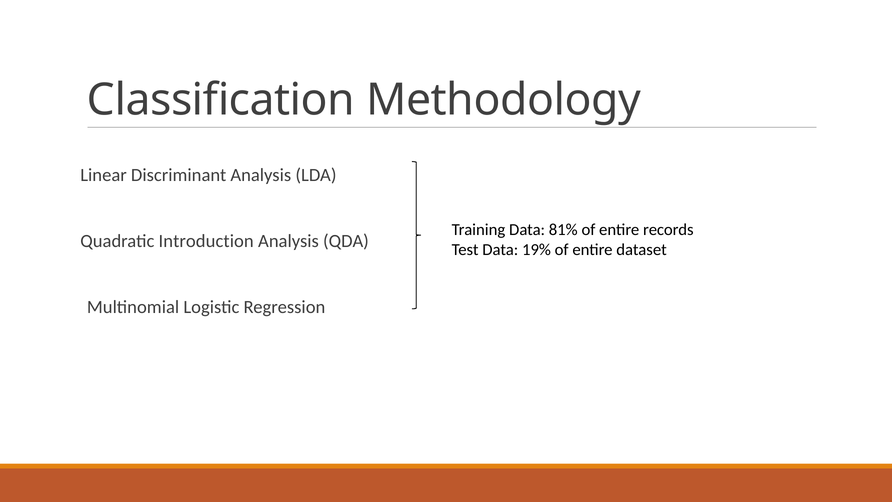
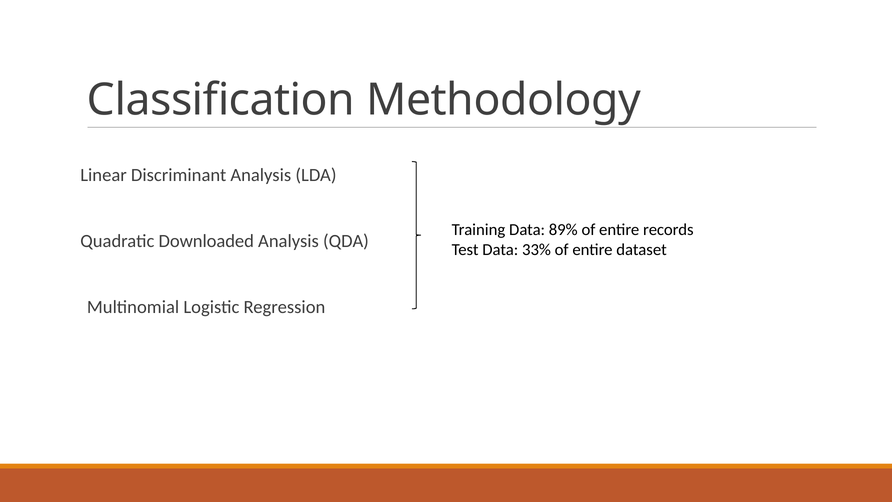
81%: 81% -> 89% (563, 229)
Introduction: Introduction -> Downloaded (206, 241)
19%: 19% -> 33% (536, 249)
